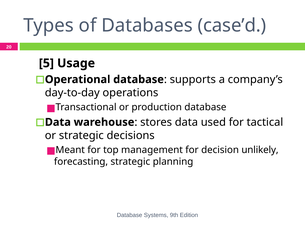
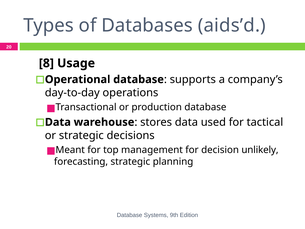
case’d: case’d -> aids’d (232, 25)
5: 5 -> 8 (46, 63)
